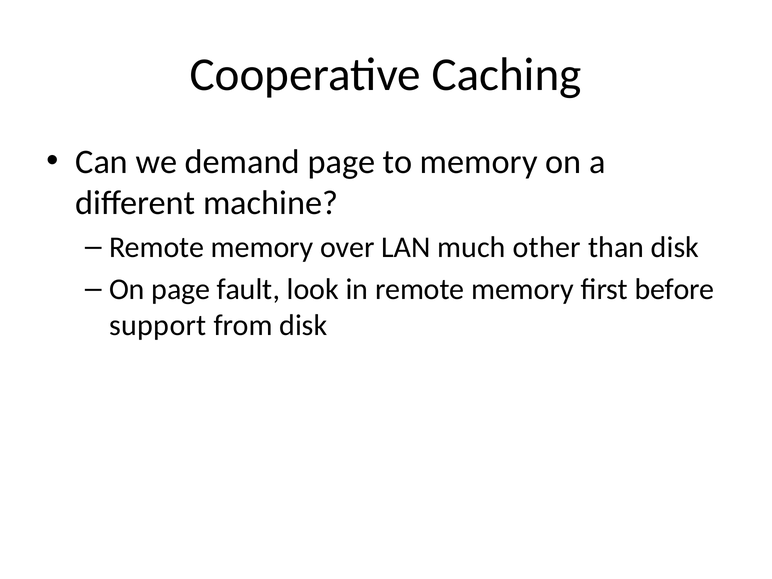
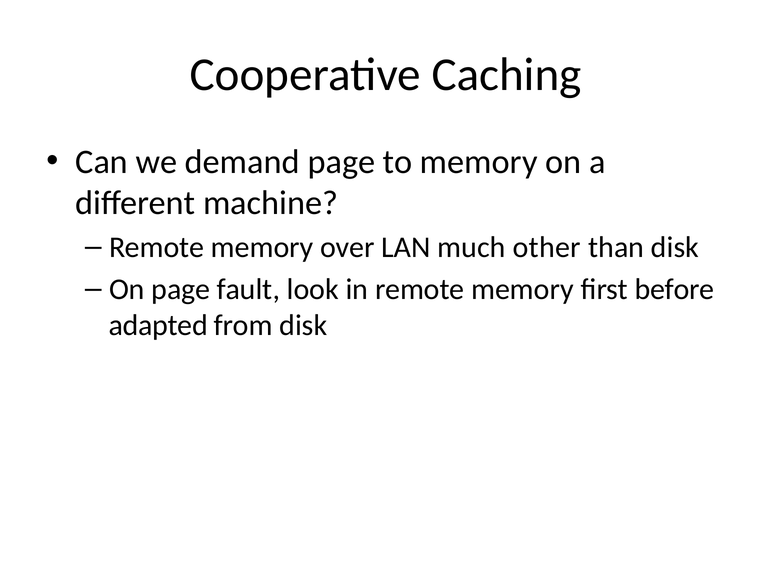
support: support -> adapted (158, 326)
